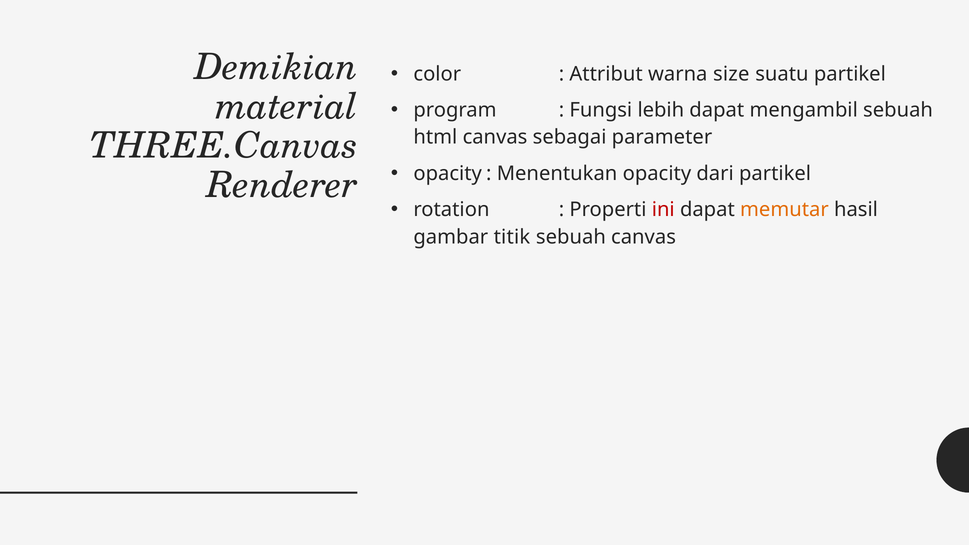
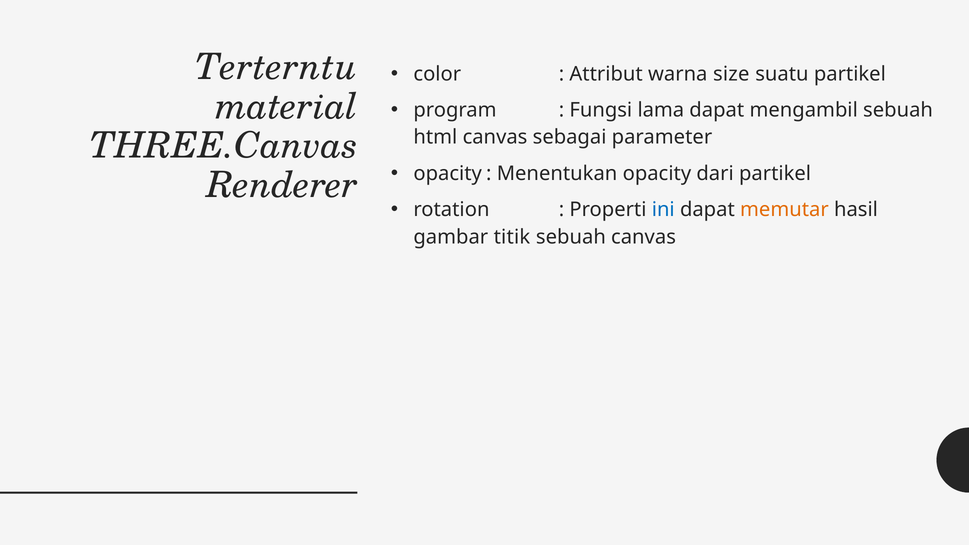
Demikian: Demikian -> Terterntu (276, 67)
lebih: lebih -> lama (661, 110)
ini colour: red -> blue (663, 210)
